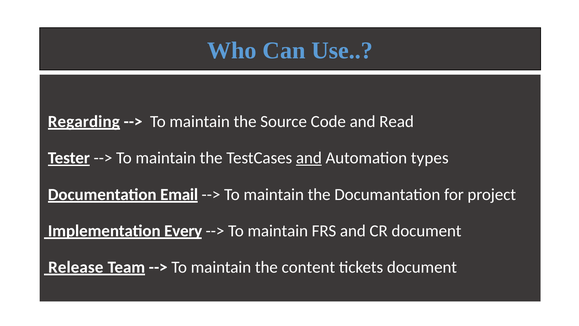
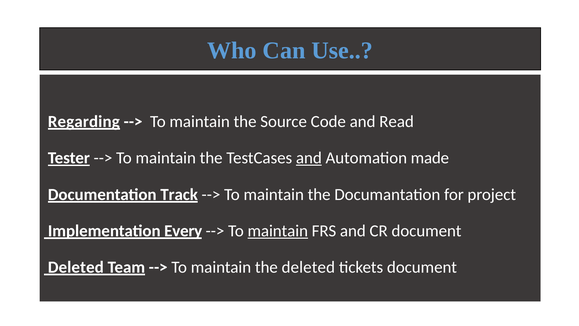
types: types -> made (430, 158)
Email: Email -> Track (179, 194)
maintain underline: none -> present (278, 231)
Release: Release -> Deleted (76, 267)
the content: content -> deleted (308, 267)
